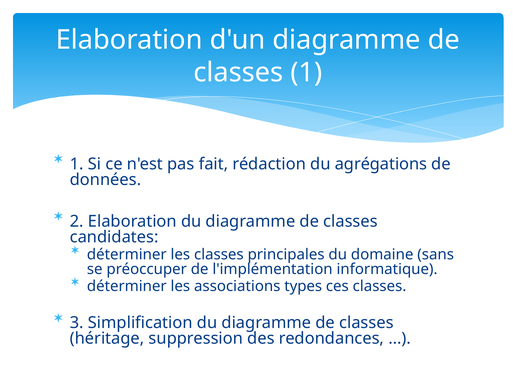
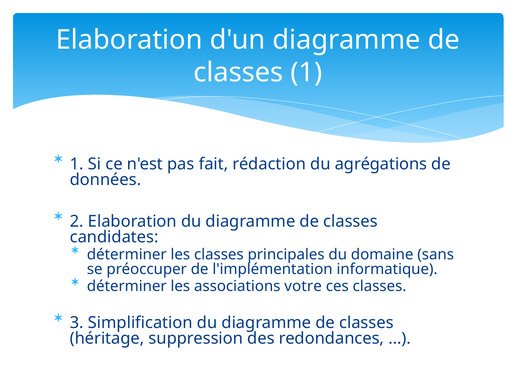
types: types -> votre (303, 286)
